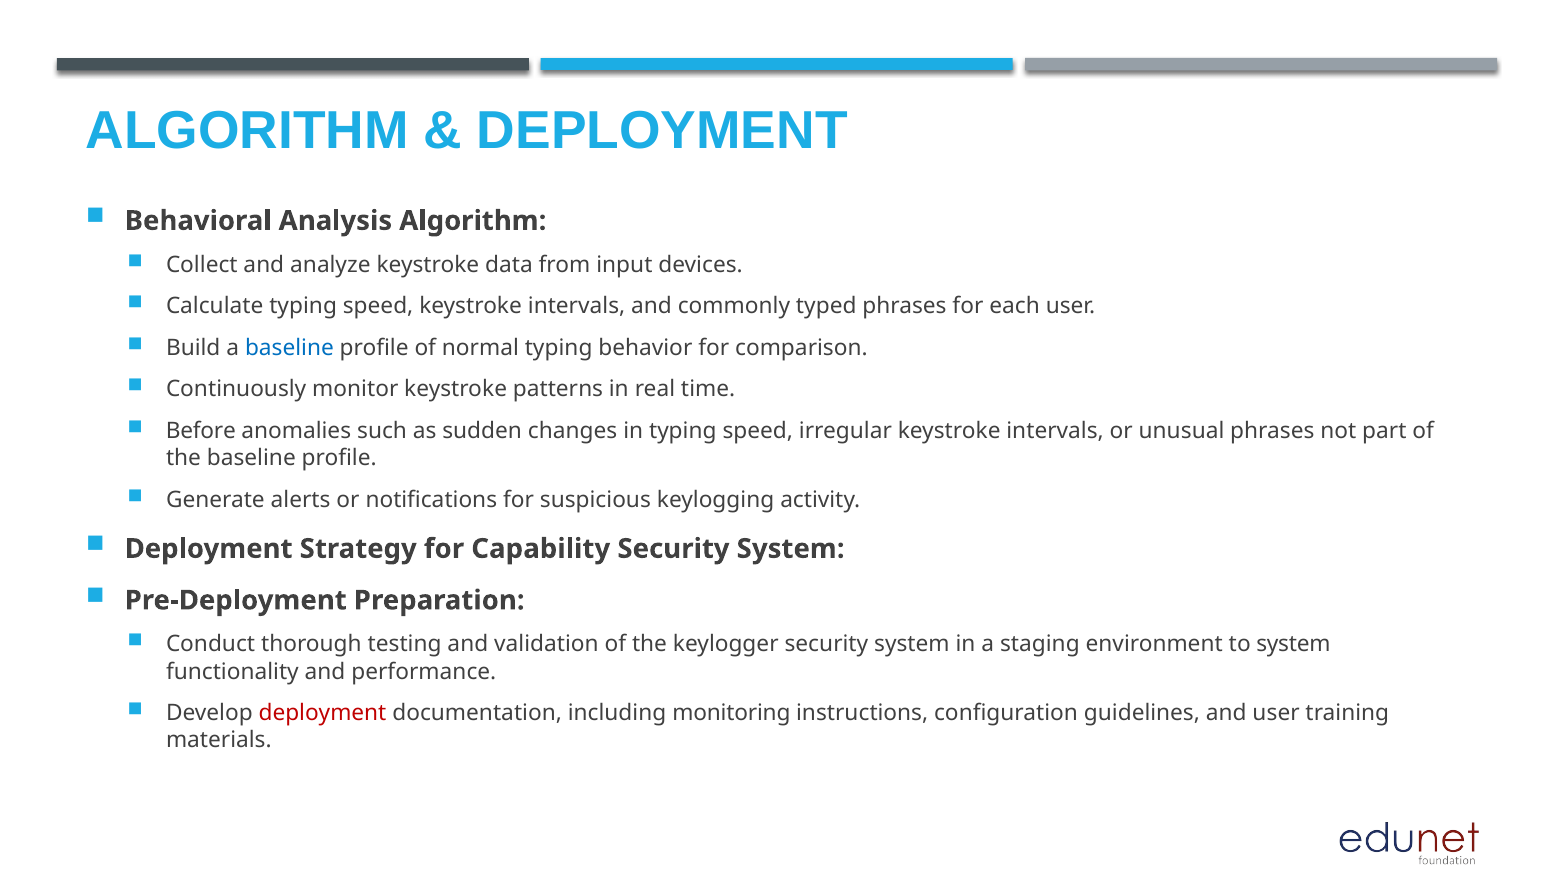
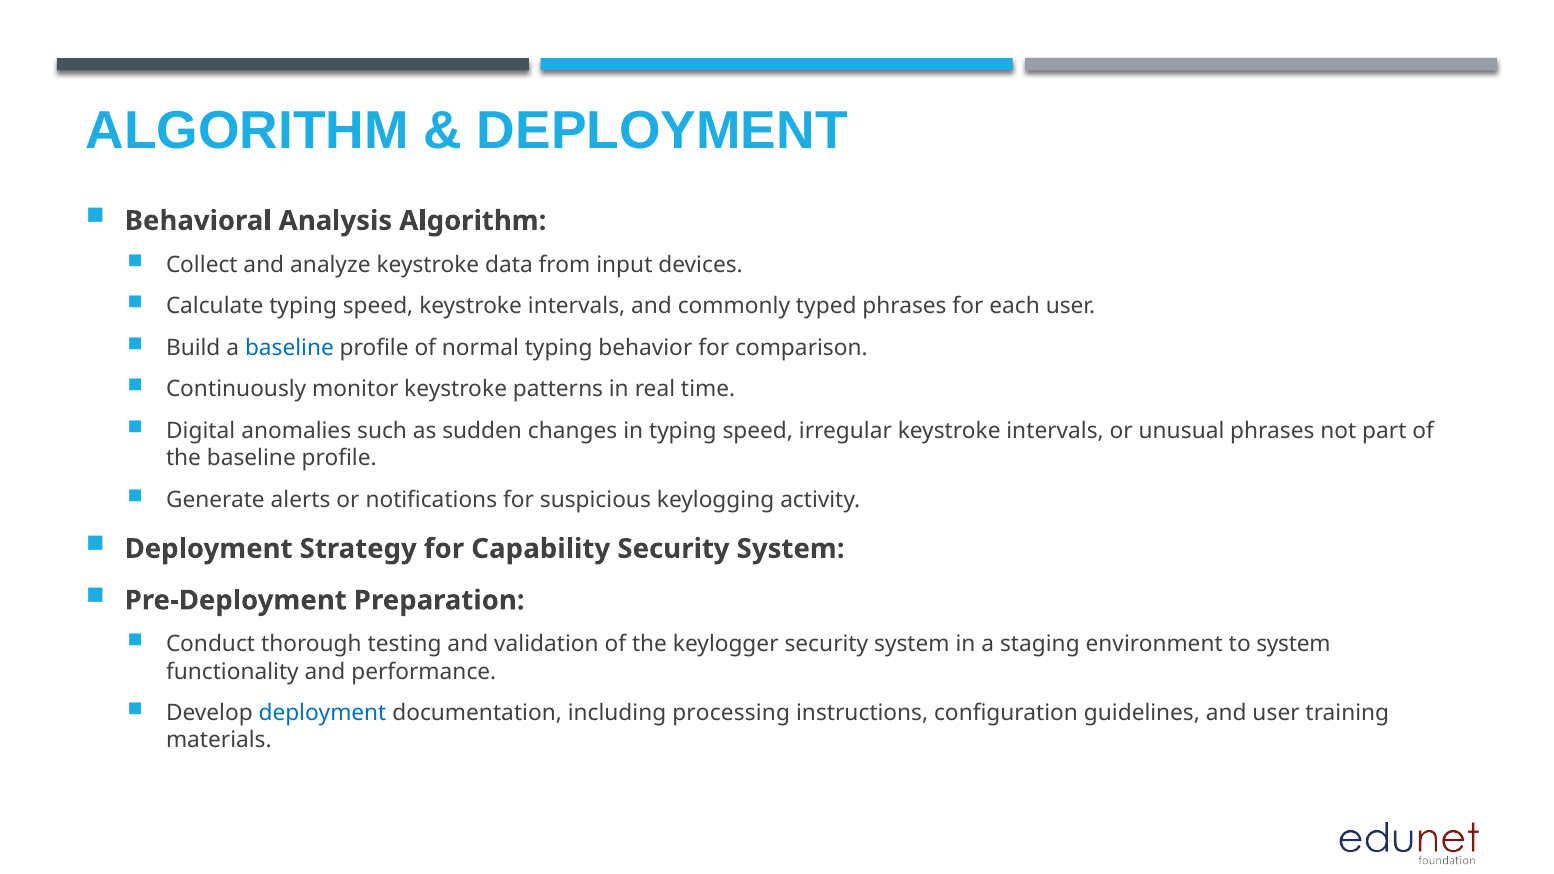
Before: Before -> Digital (201, 431)
deployment colour: red -> blue (323, 713)
monitoring: monitoring -> processing (731, 713)
